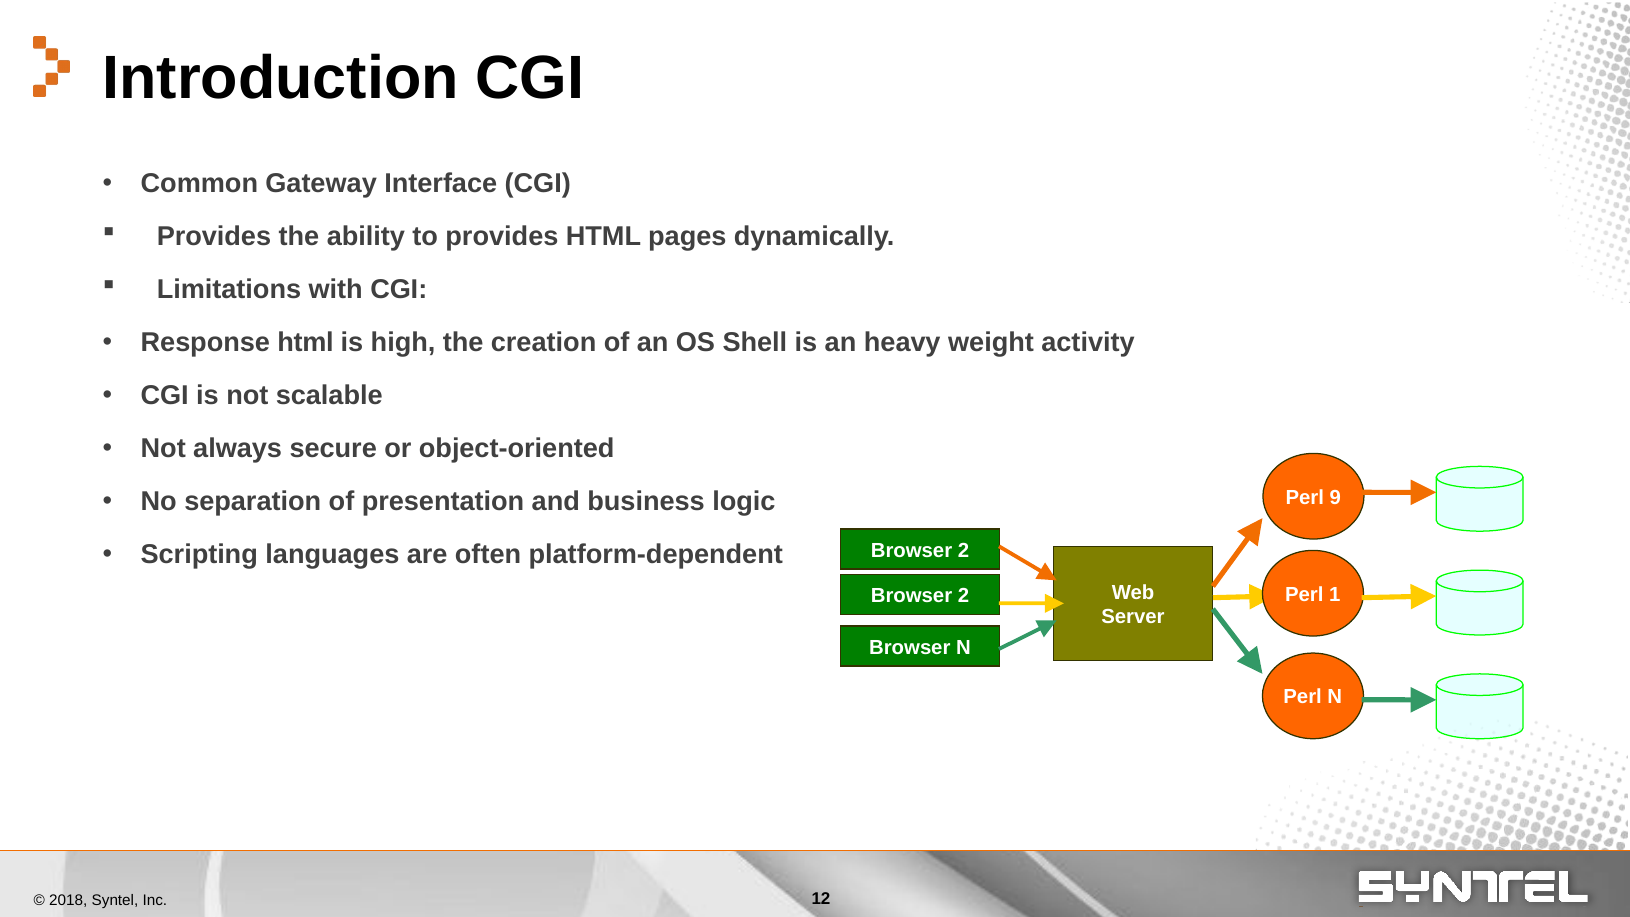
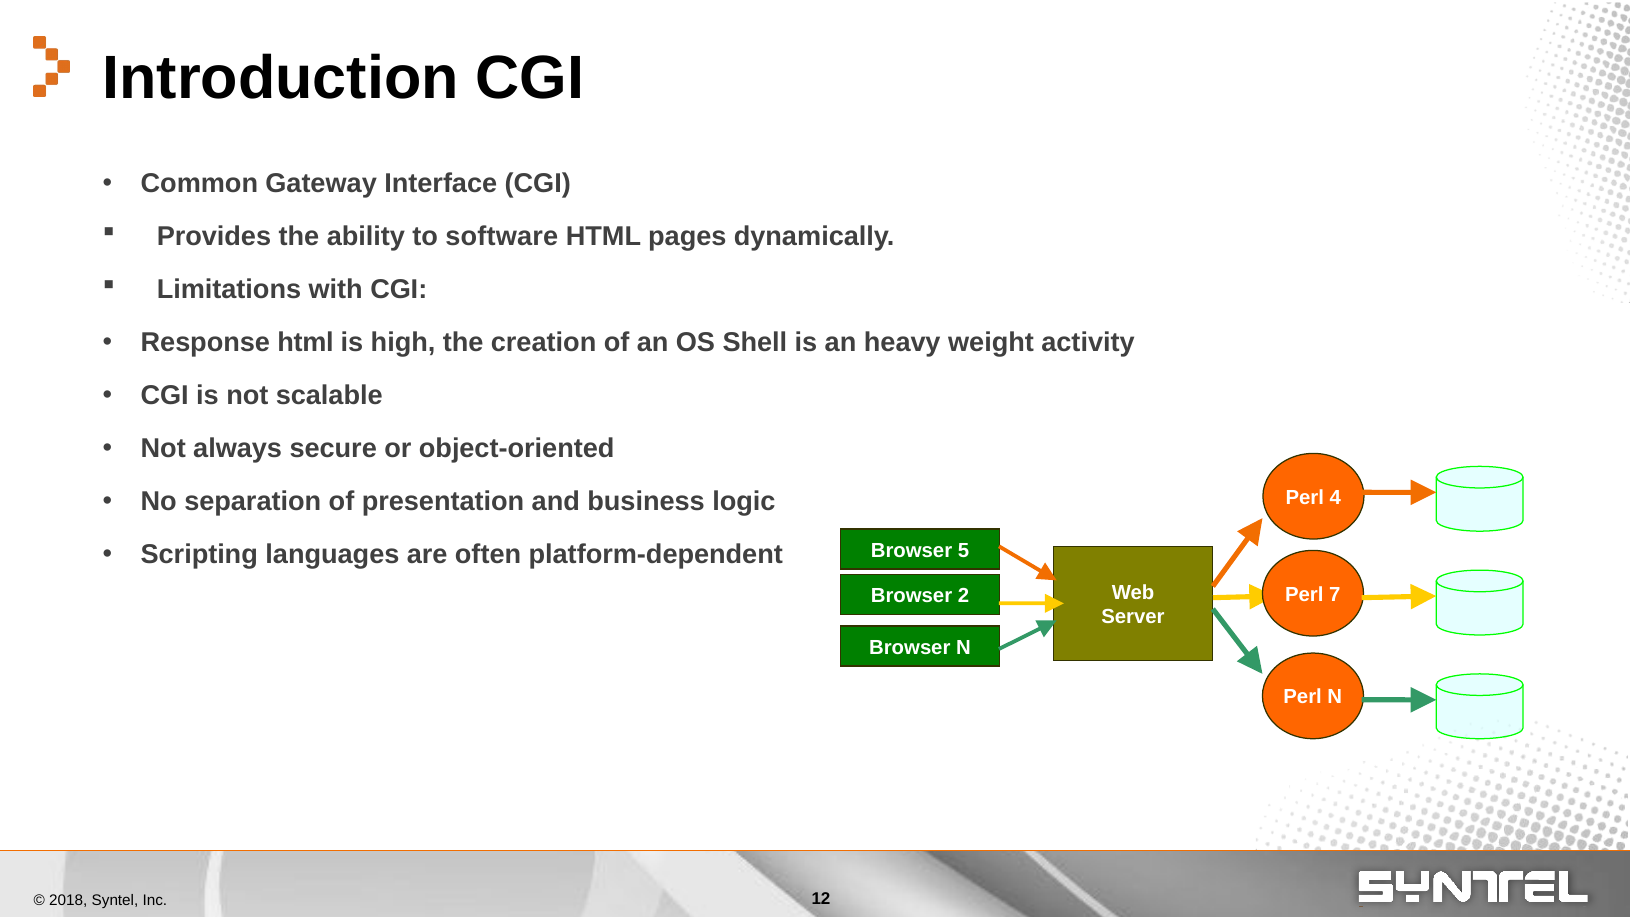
to provides: provides -> software (502, 237)
9: 9 -> 4 (1335, 498)
platform-dependent Browser 2: 2 -> 5 (963, 550)
1: 1 -> 7 (1335, 595)
